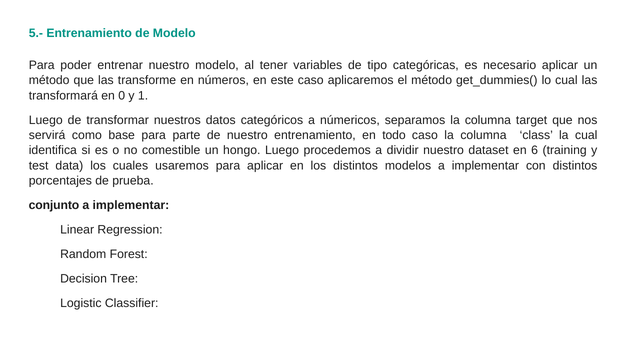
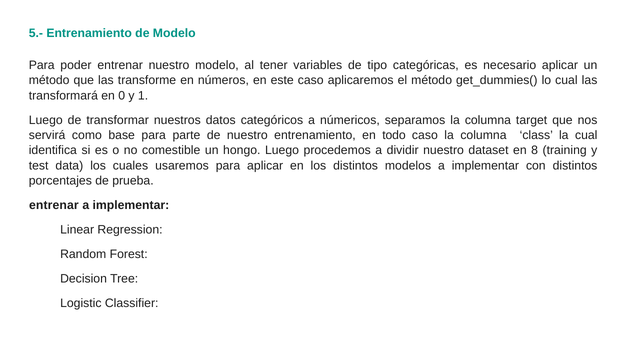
6: 6 -> 8 (535, 150)
conjunto: conjunto -> entrenar (54, 205)
